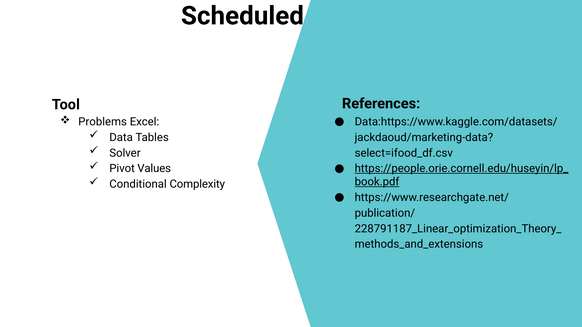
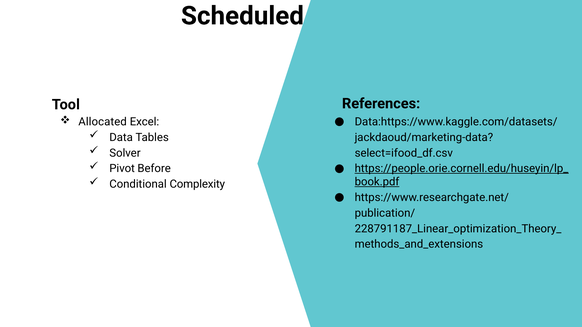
Problems: Problems -> Allocated (103, 122)
Values: Values -> Before (154, 169)
